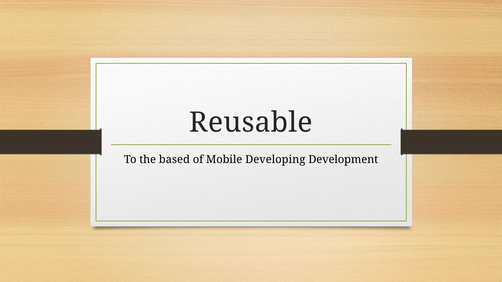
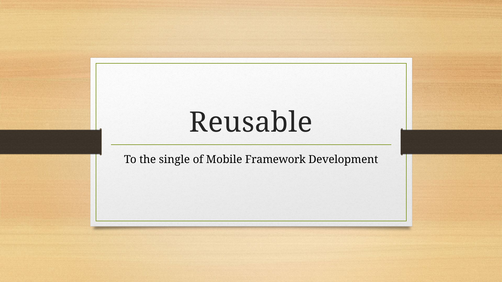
based: based -> single (174, 160)
Developing: Developing -> Framework (275, 160)
